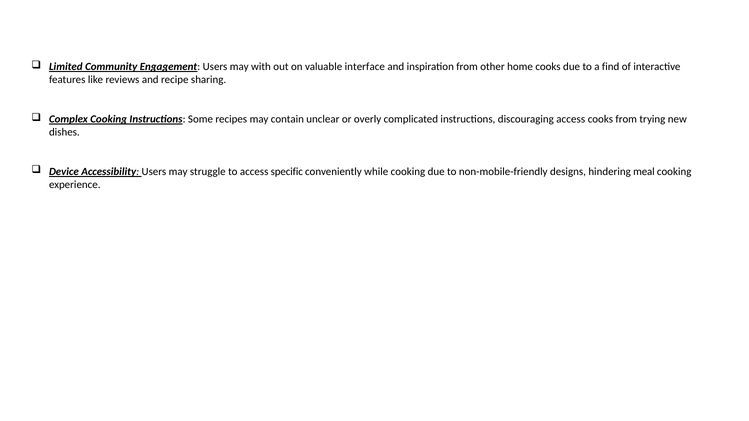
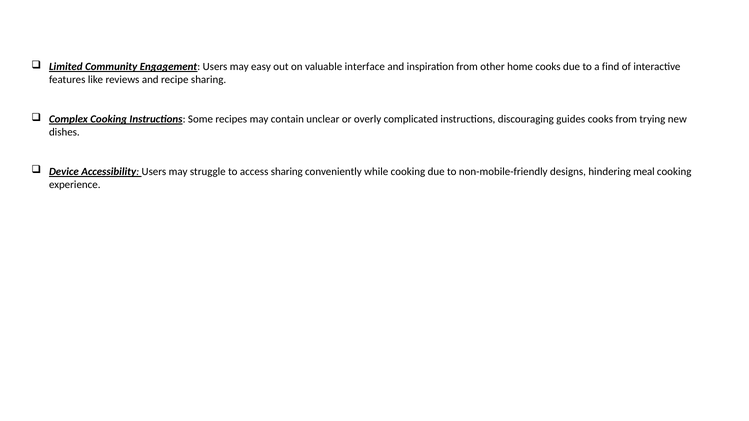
with: with -> easy (261, 67)
discouraging access: access -> guides (571, 119)
access specific: specific -> sharing (287, 172)
